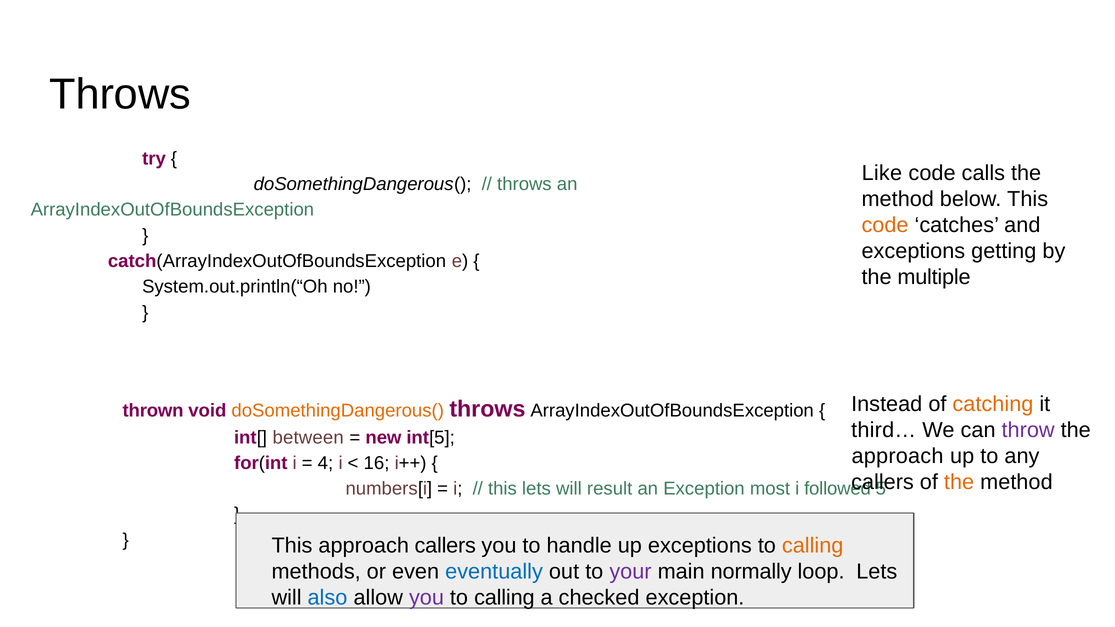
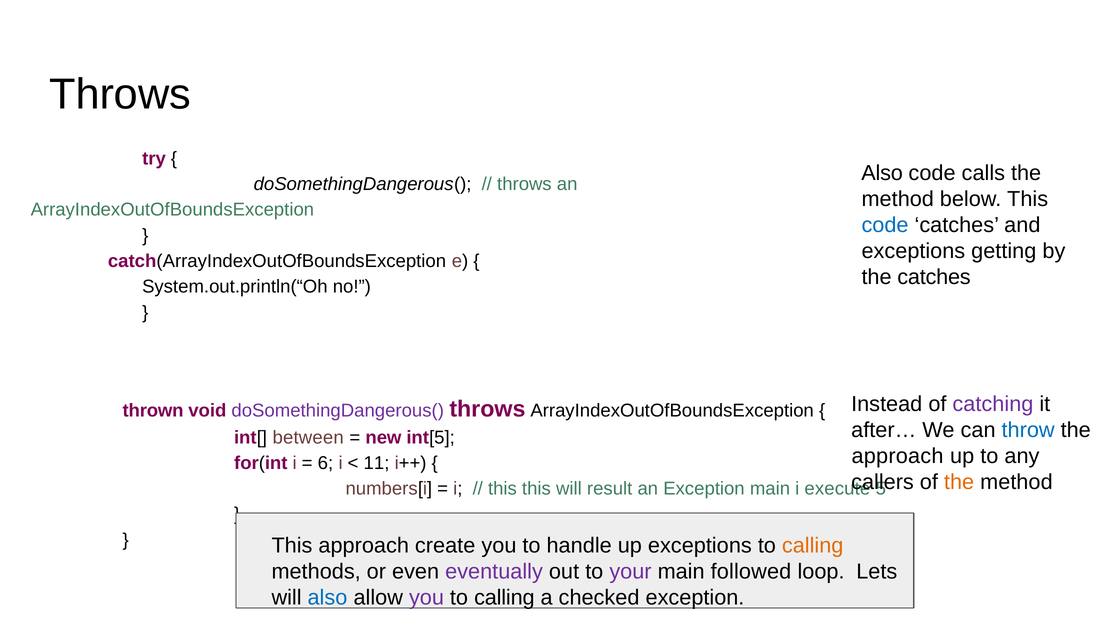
Like: Like -> Also (882, 173)
code colour: orange -> blue (885, 225)
the multiple: multiple -> catches (934, 277)
catching colour: orange -> purple (993, 404)
doSomethingDangerous( colour: orange -> purple (338, 411)
third…: third… -> after… (884, 430)
throw colour: purple -> blue (1028, 430)
4: 4 -> 6 (325, 463)
16: 16 -> 11 (377, 463)
this lets: lets -> this (536, 489)
Exception most: most -> main (770, 489)
followed: followed -> execute (837, 489)
approach callers: callers -> create (445, 546)
eventually colour: blue -> purple (494, 572)
normally: normally -> followed (751, 572)
